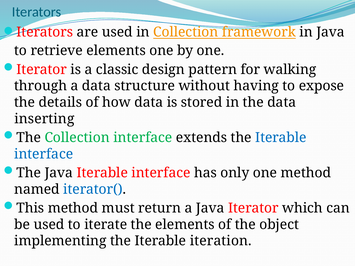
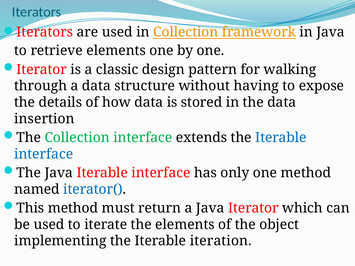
inserting: inserting -> insertion (44, 119)
